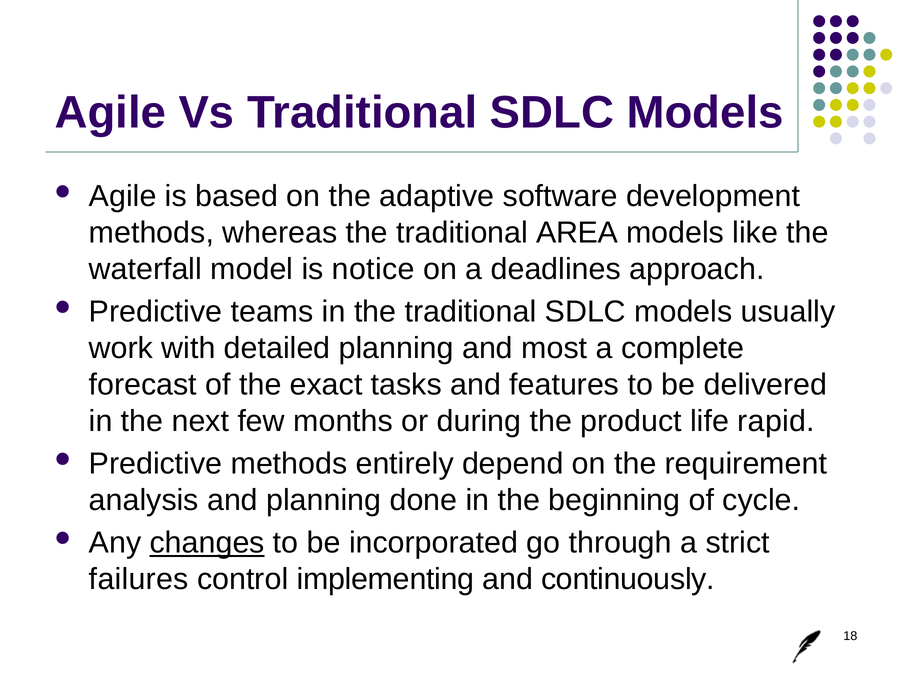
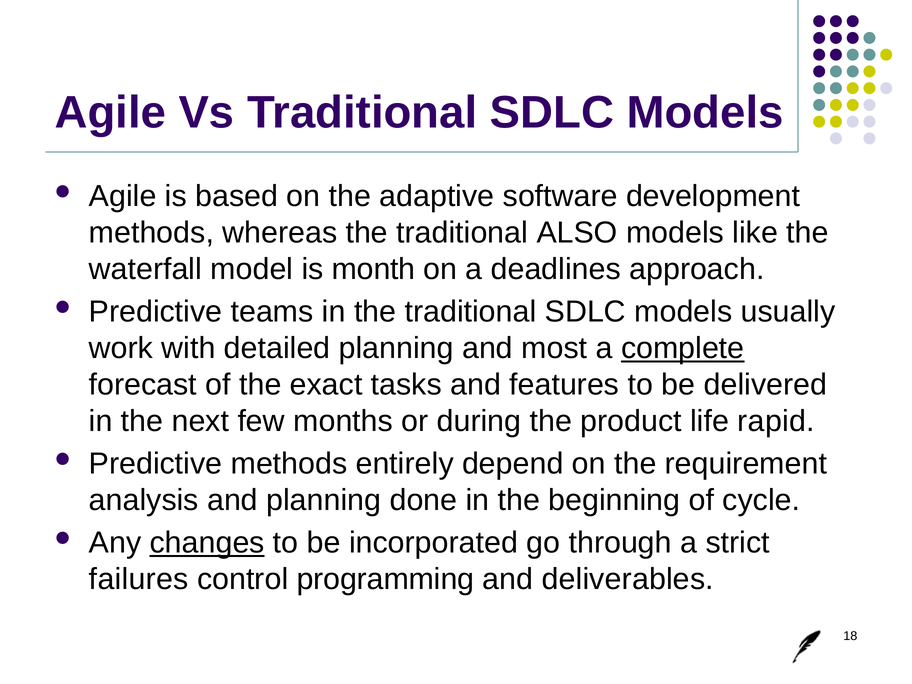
AREA: AREA -> ALSO (577, 233)
notice: notice -> month (374, 269)
complete underline: none -> present (683, 348)
implementing: implementing -> programming (385, 579)
continuously: continuously -> deliverables (628, 579)
